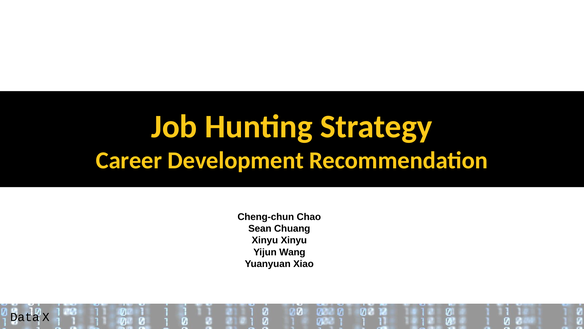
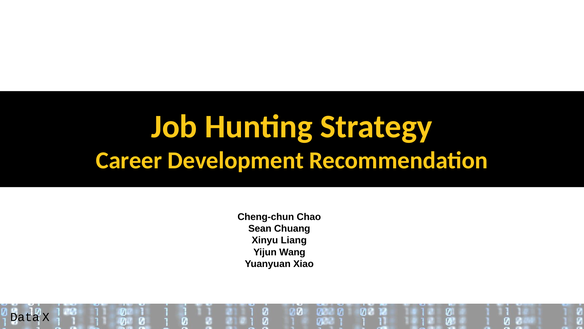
Xinyu Xinyu: Xinyu -> Liang (294, 240)
